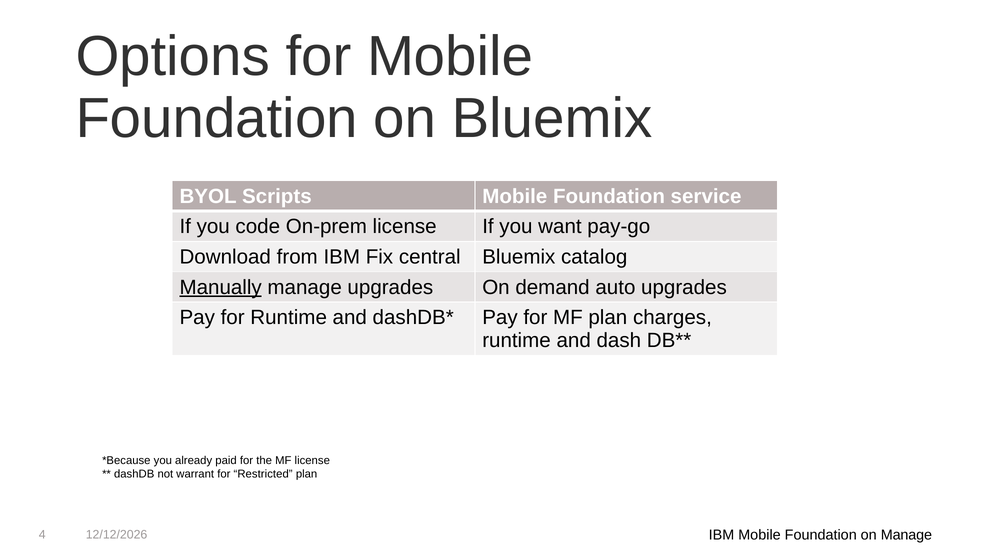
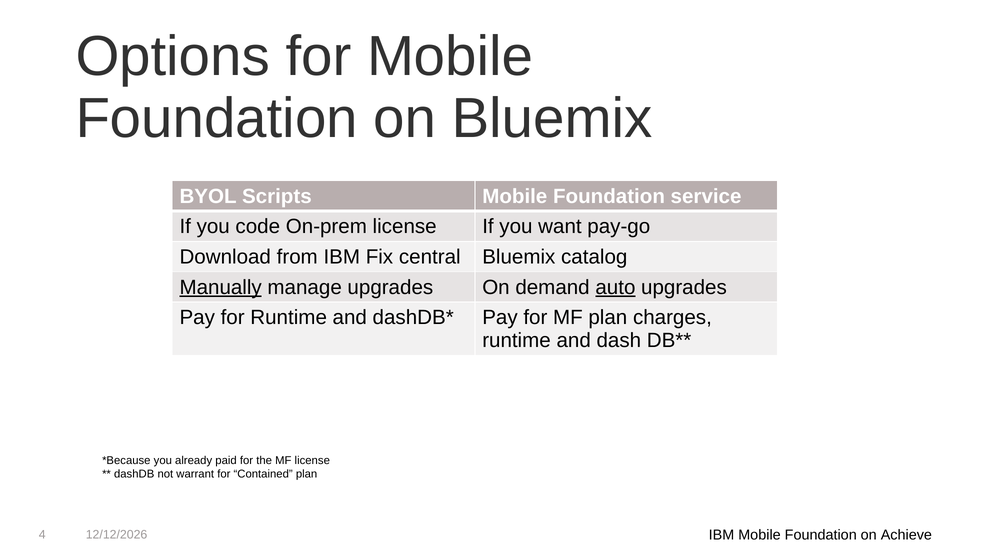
auto underline: none -> present (615, 287)
Restricted: Restricted -> Contained (263, 474)
on Manage: Manage -> Achieve (906, 535)
